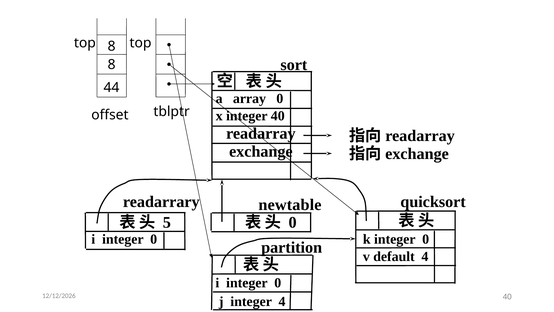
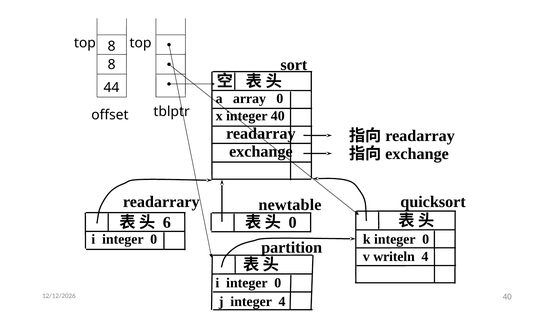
5: 5 -> 6 (167, 222)
default: default -> writeln (394, 256)
